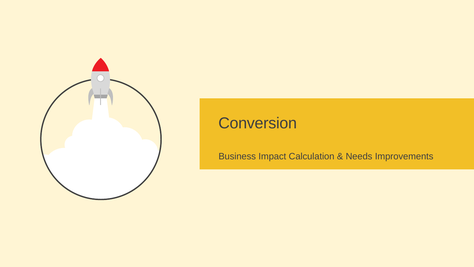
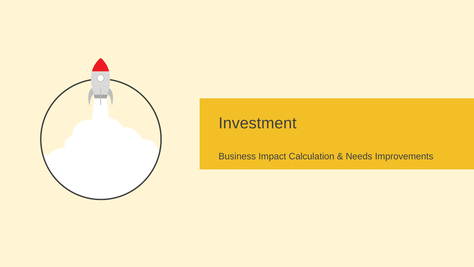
Conversion: Conversion -> Investment (258, 123)
